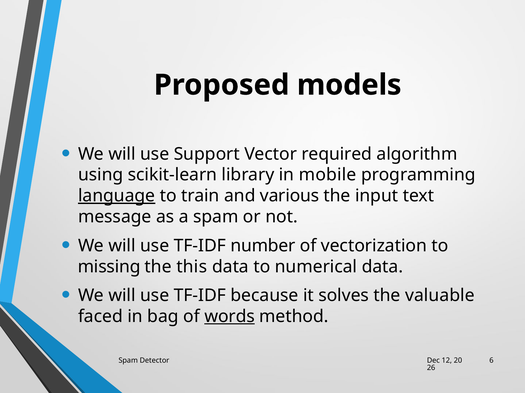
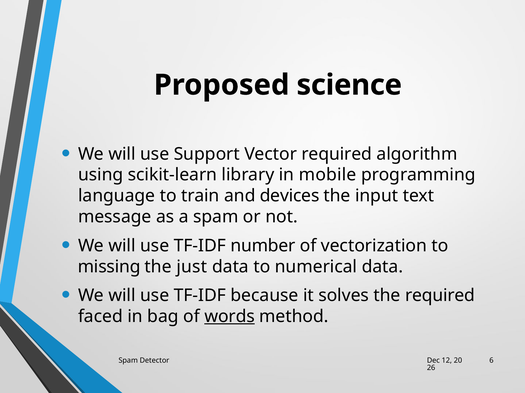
models: models -> science (349, 85)
language underline: present -> none (117, 196)
various: various -> devices (290, 196)
this: this -> just (192, 267)
the valuable: valuable -> required (440, 296)
